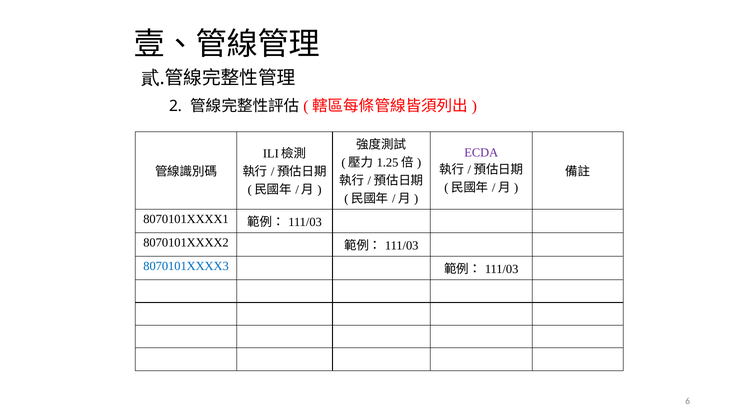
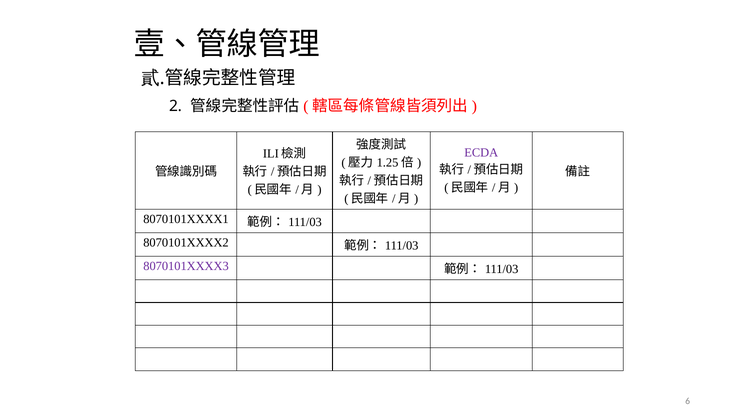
8070101XXXX3 colour: blue -> purple (186, 266)
